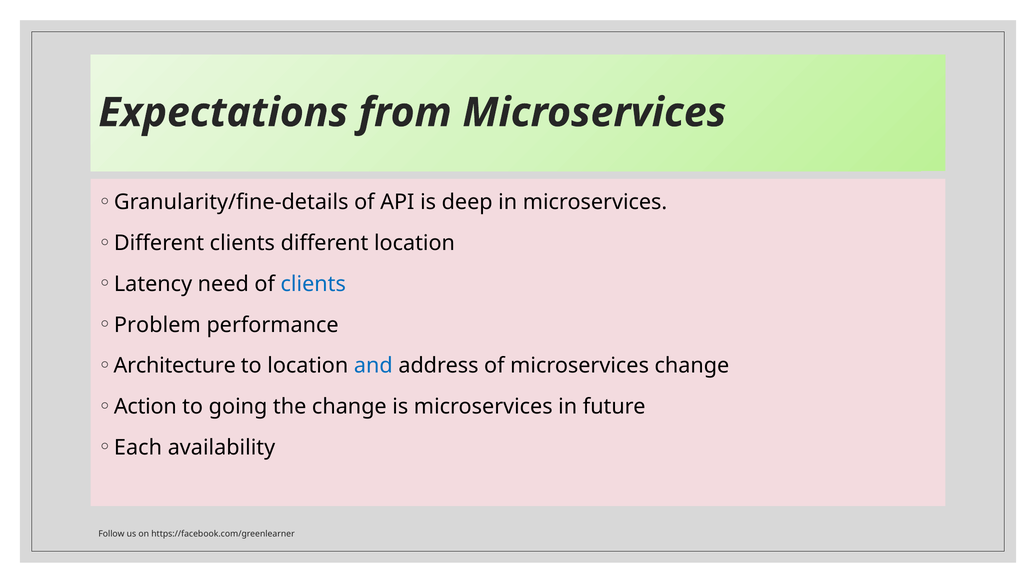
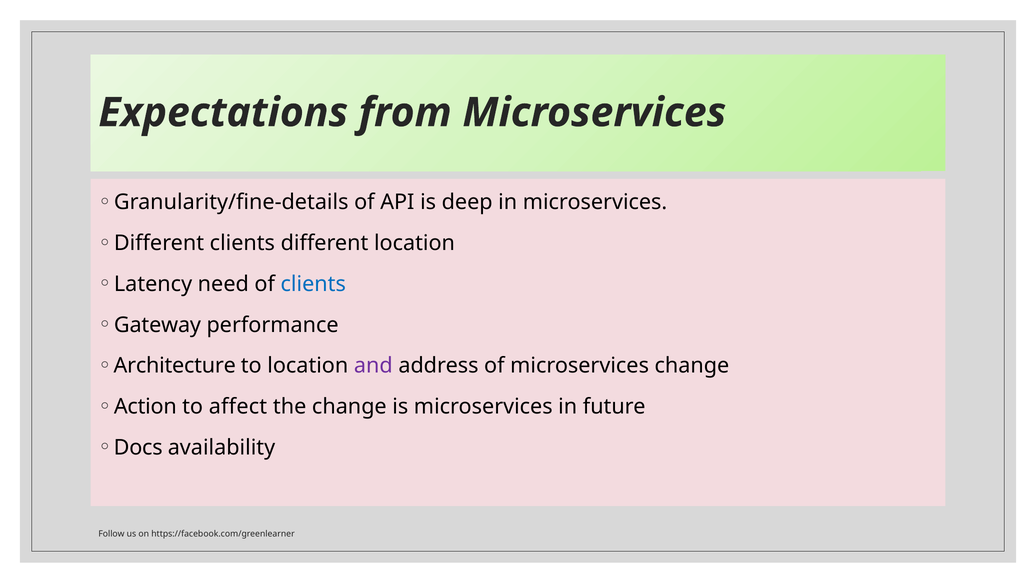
Problem: Problem -> Gateway (157, 325)
and colour: blue -> purple (373, 366)
going: going -> affect (238, 406)
Each: Each -> Docs (138, 447)
